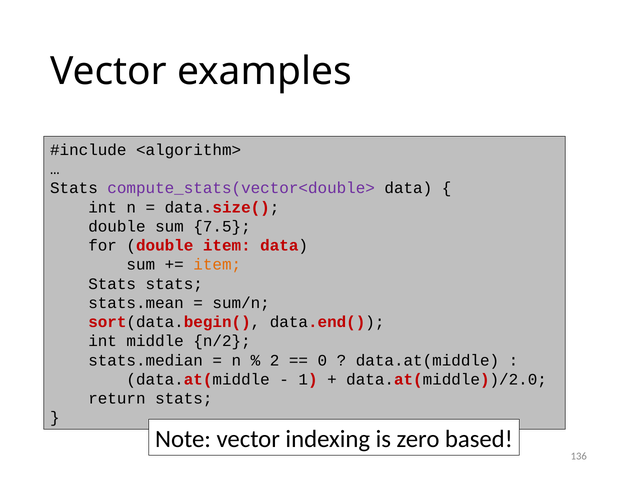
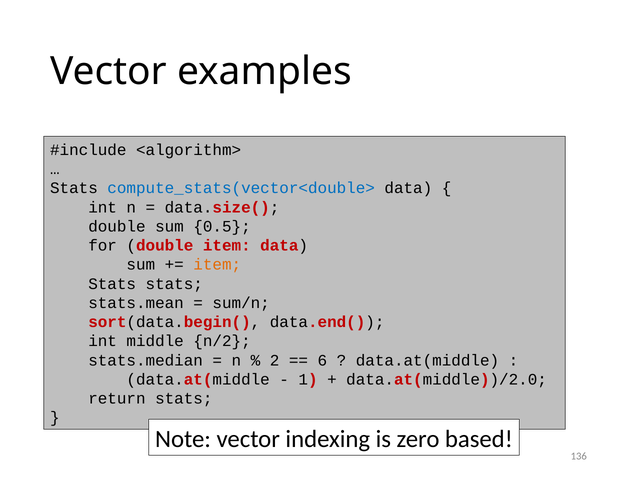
compute_stats(vector<double> colour: purple -> blue (241, 188)
7.5: 7.5 -> 0.5 (222, 226)
0: 0 -> 6 (322, 360)
